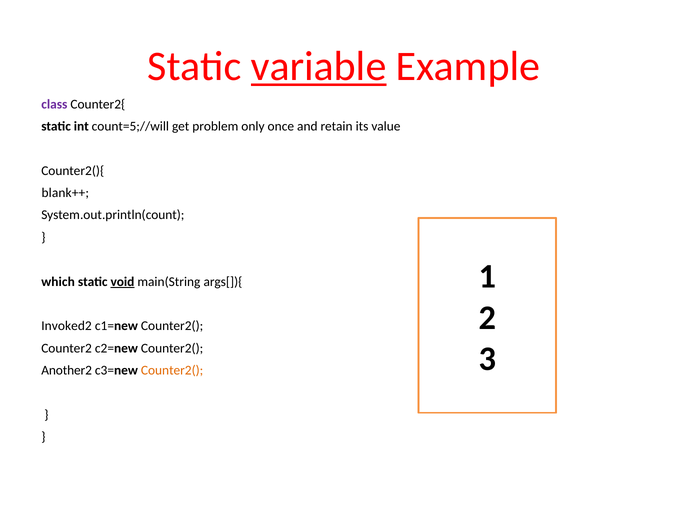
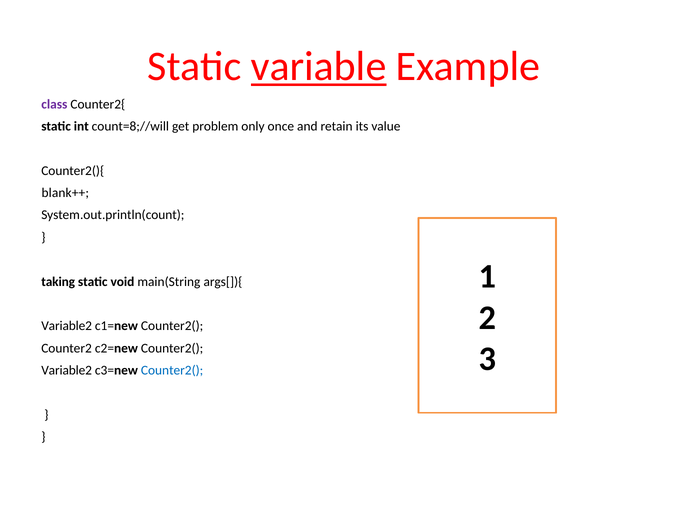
count=5;//will: count=5;//will -> count=8;//will (130, 126)
which: which -> taking (58, 282)
void underline: present -> none (122, 282)
Invoked2: Invoked2 -> Variable2 (67, 326)
Another2: Another2 -> Variable2 (67, 370)
Counter2( colour: orange -> blue (172, 370)
